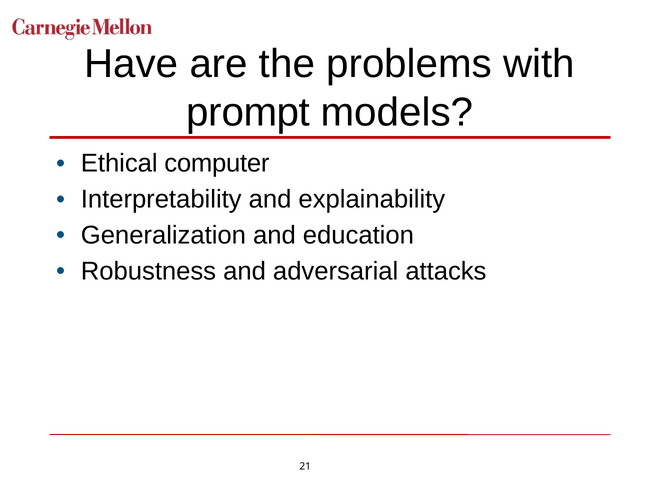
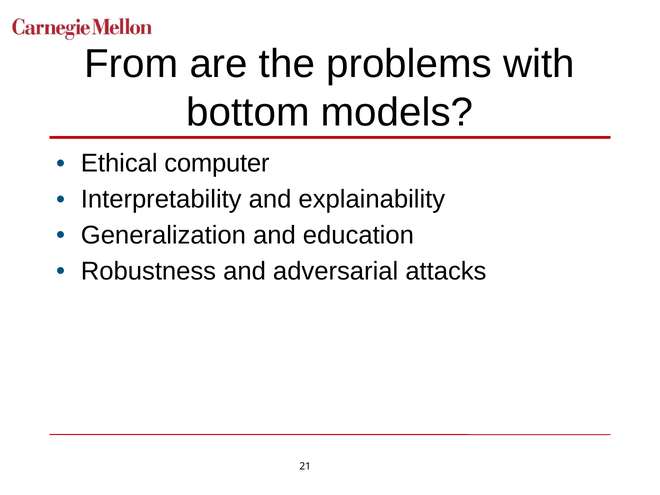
Have: Have -> From (131, 64)
prompt: prompt -> bottom (248, 112)
